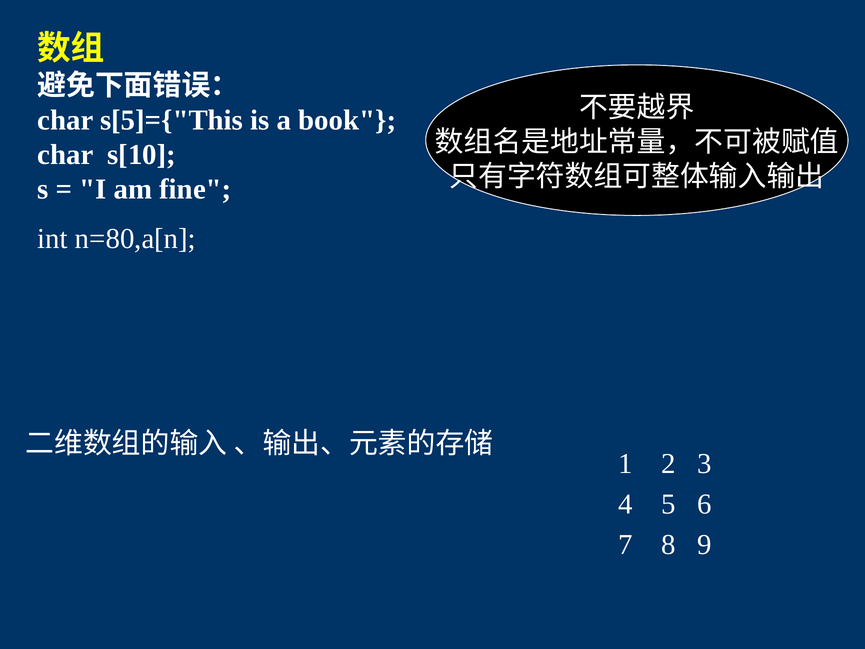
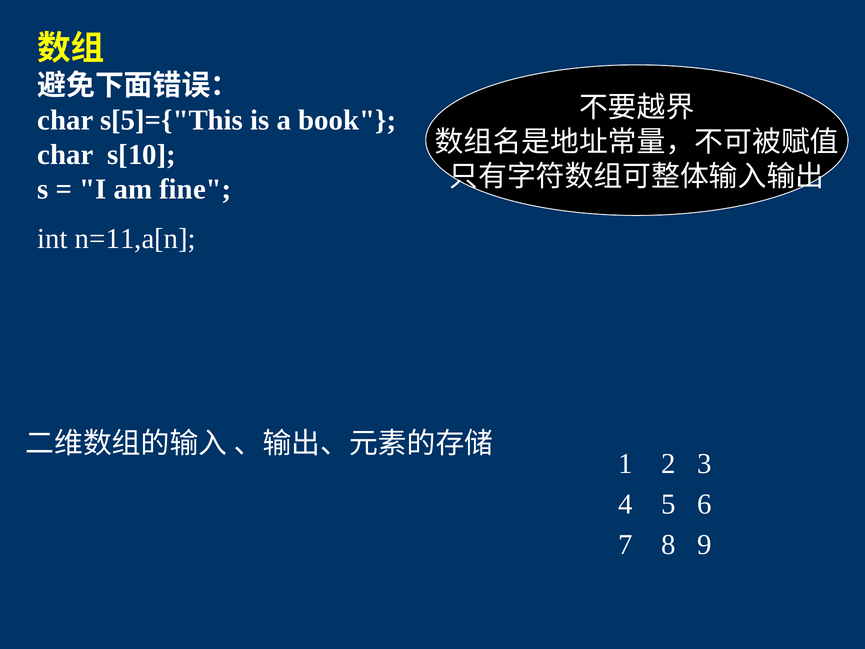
n=80,a[n: n=80,a[n -> n=11,a[n (135, 238)
